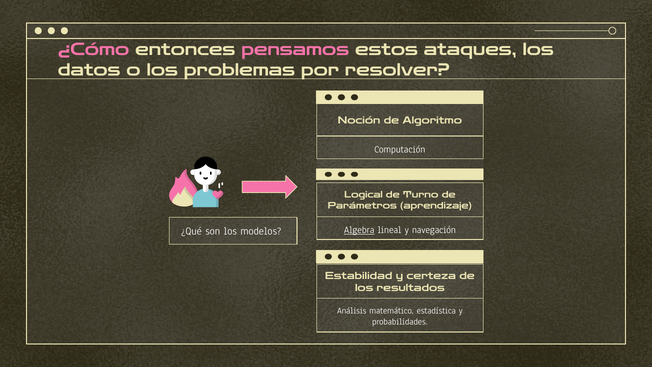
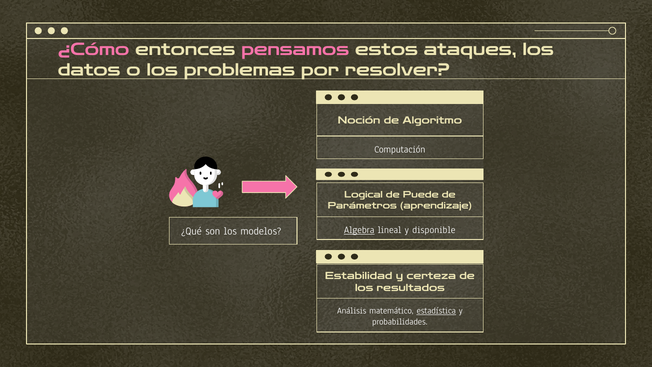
Turno: Turno -> Puede (421, 195)
navegación: navegación -> disponible (434, 230)
estadística underline: none -> present (436, 311)
